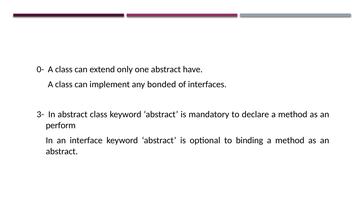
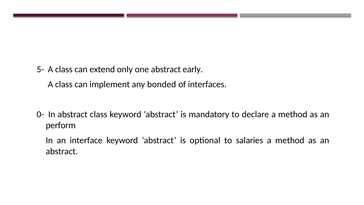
0-: 0- -> 5- (40, 69)
have: have -> early (193, 69)
3-: 3- -> 0- (40, 114)
binding: binding -> salaries (250, 140)
